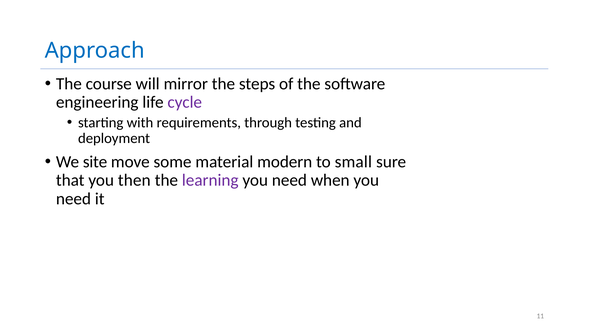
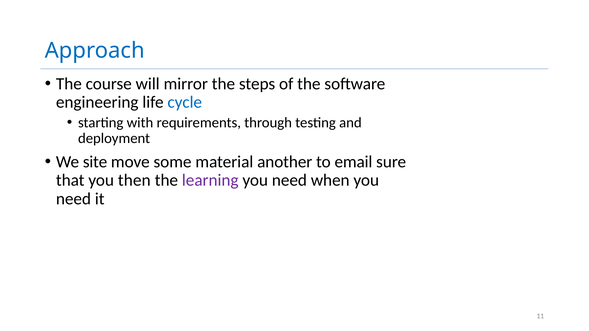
cycle colour: purple -> blue (185, 102)
modern: modern -> another (285, 162)
small: small -> email (353, 162)
